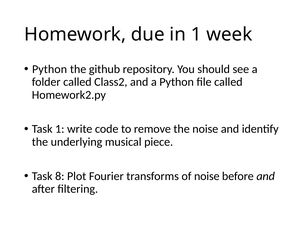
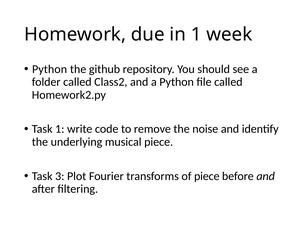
8: 8 -> 3 (60, 176)
of noise: noise -> piece (207, 176)
